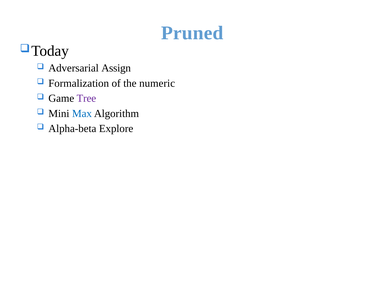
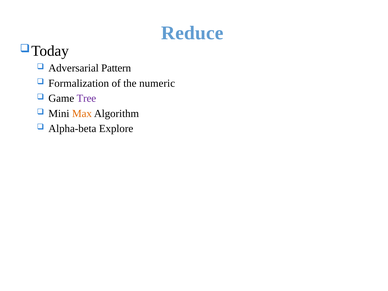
Pruned: Pruned -> Reduce (192, 33)
Assign: Assign -> Pattern (116, 68)
Max colour: blue -> orange (82, 113)
